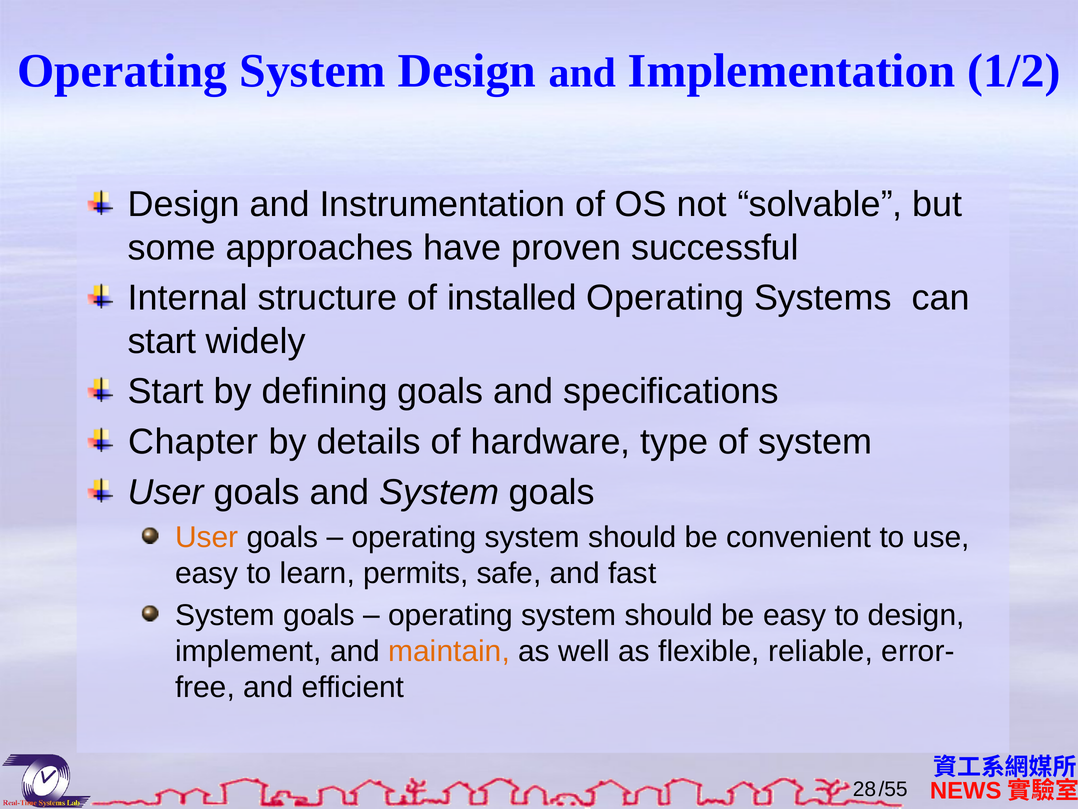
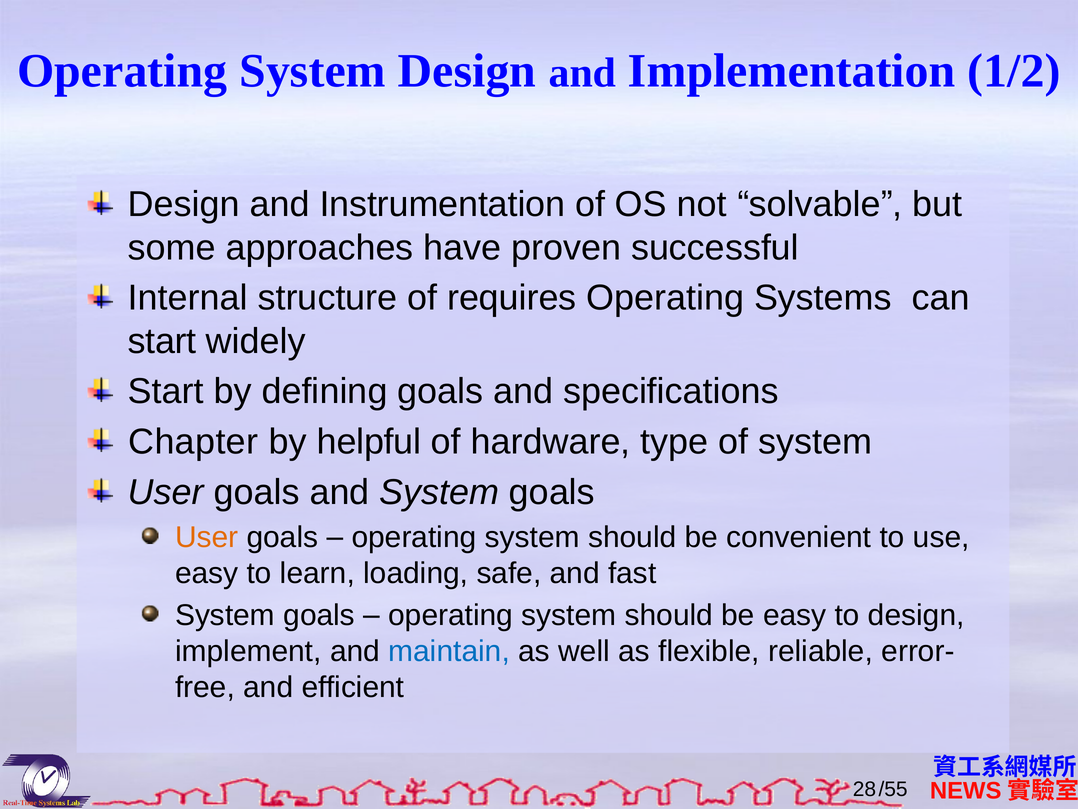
installed: installed -> requires (512, 298)
details: details -> helpful (369, 442)
permits: permits -> loading (416, 573)
maintain colour: orange -> blue (449, 651)
